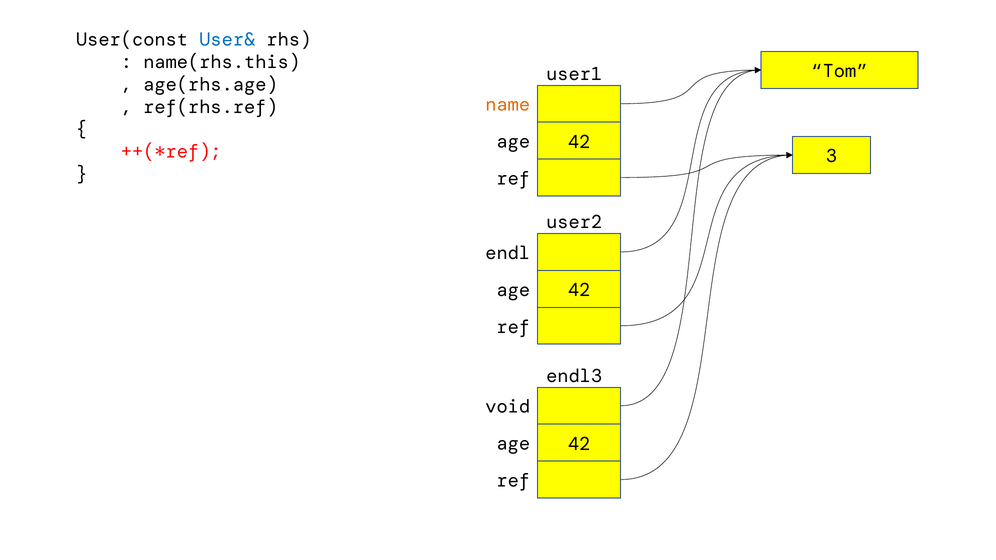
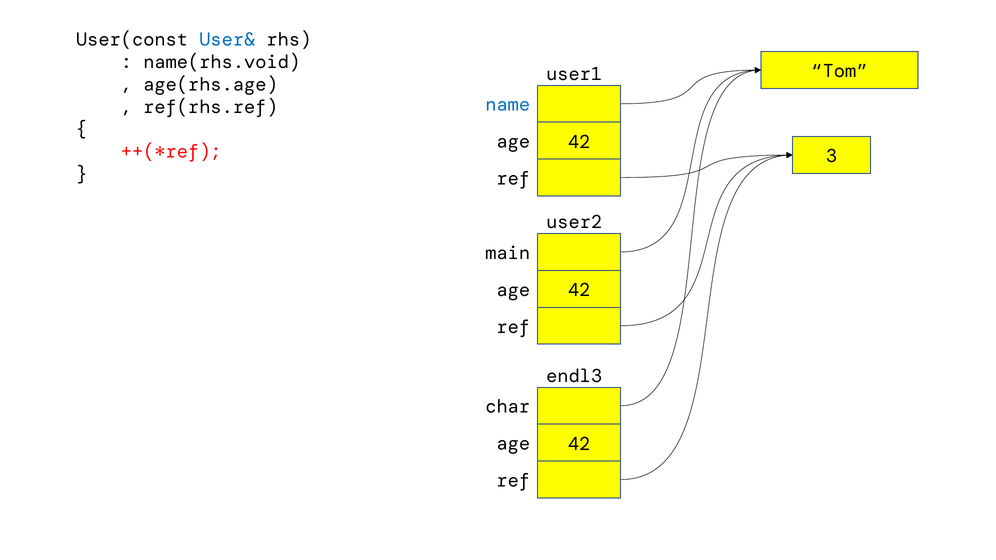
name(rhs.this: name(rhs.this -> name(rhs.void (222, 62)
name colour: orange -> blue (508, 105)
endl: endl -> main (508, 253)
void: void -> char (508, 407)
